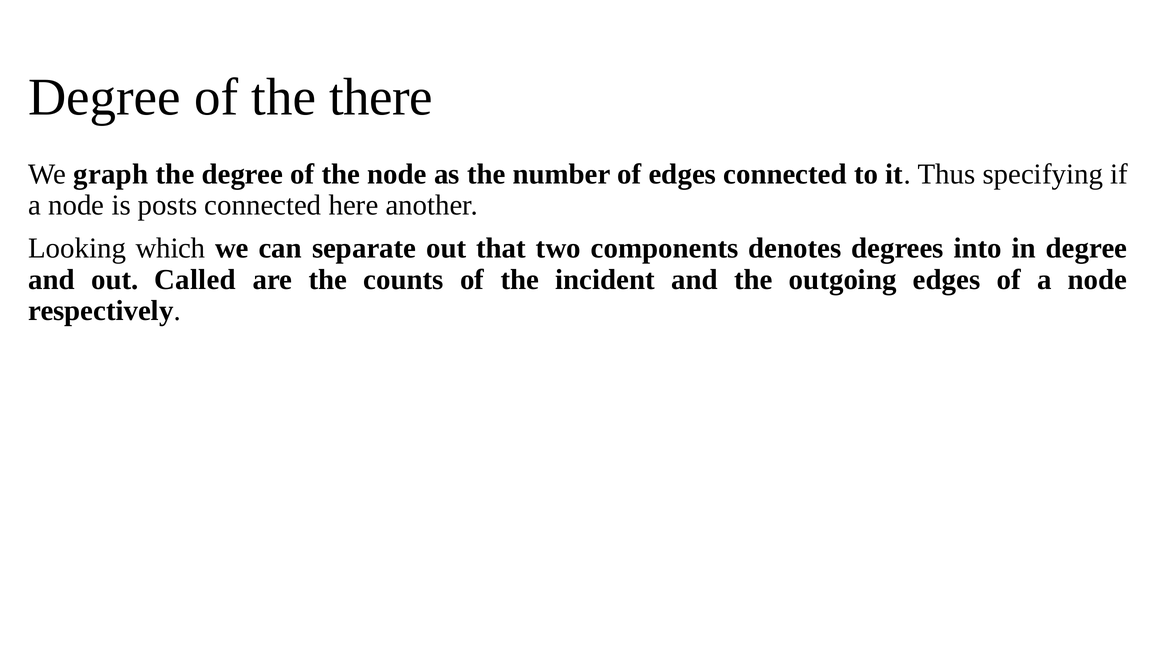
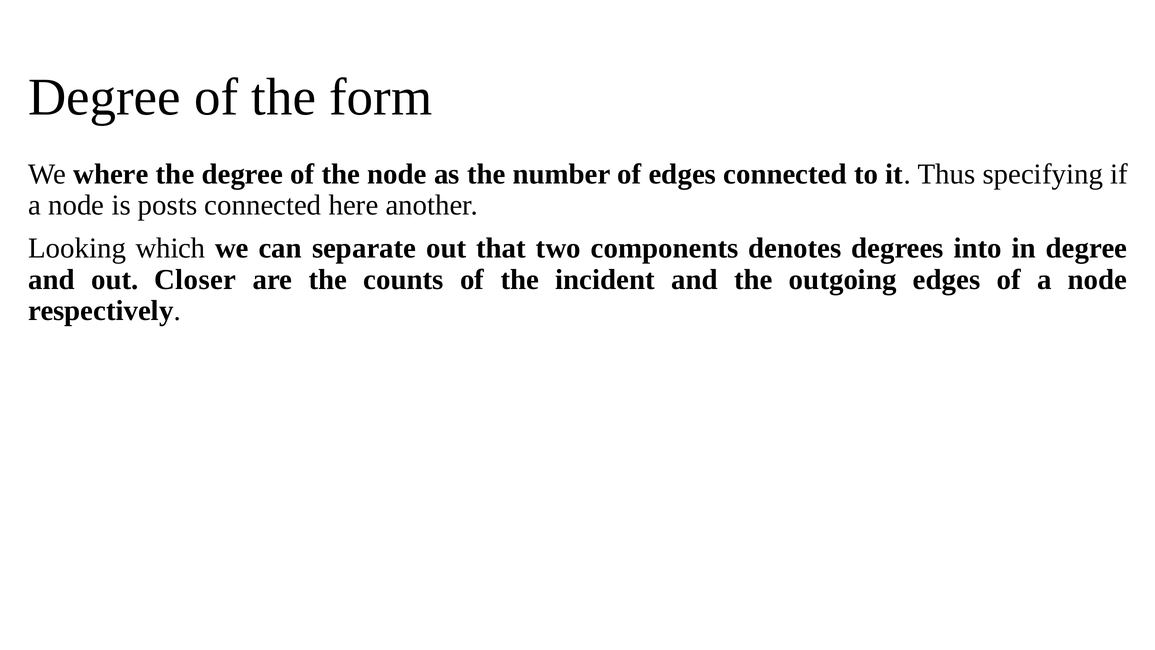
there: there -> form (381, 97)
graph: graph -> where (111, 174)
Called: Called -> Closer (195, 279)
